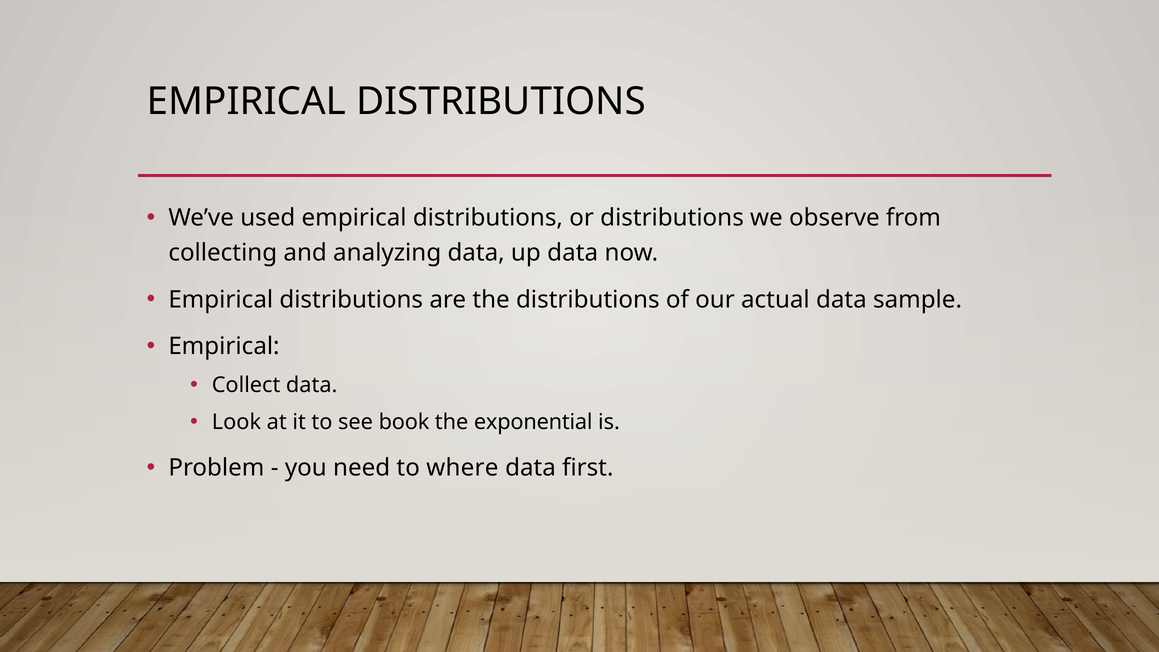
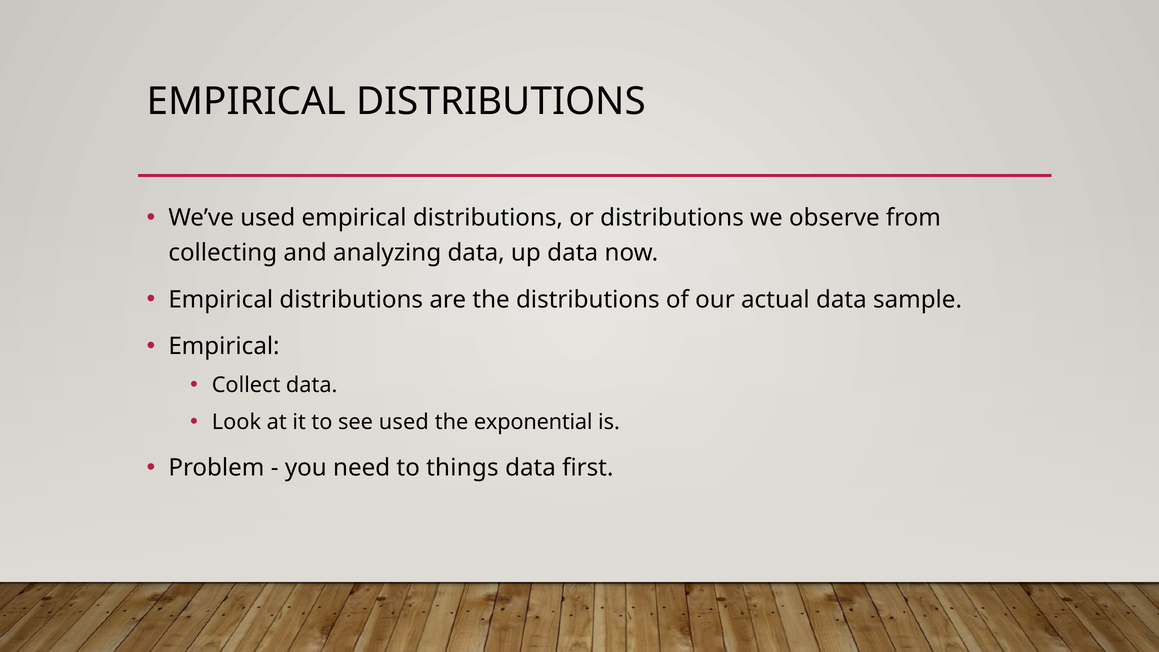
see book: book -> used (404, 422)
where: where -> things (462, 468)
